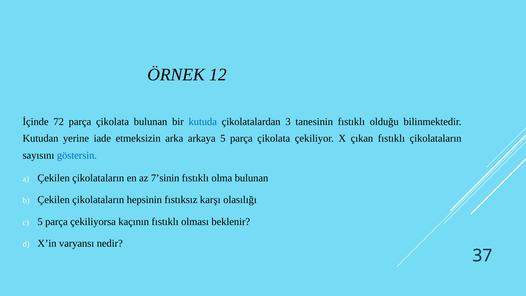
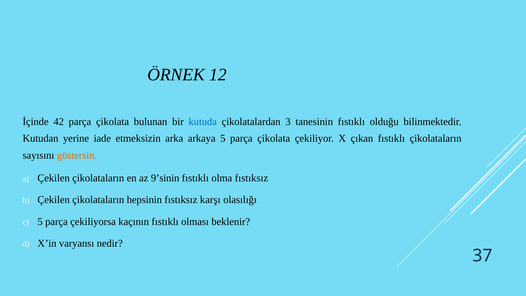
72: 72 -> 42 (59, 122)
göstersin colour: blue -> orange (77, 155)
7’sinin: 7’sinin -> 9’sinin (165, 178)
olma bulunan: bulunan -> fıstıksız (251, 178)
